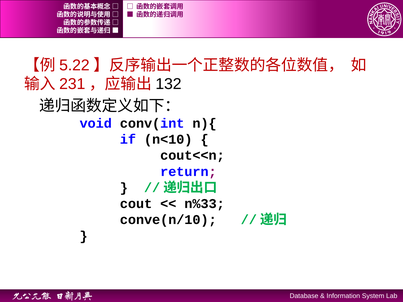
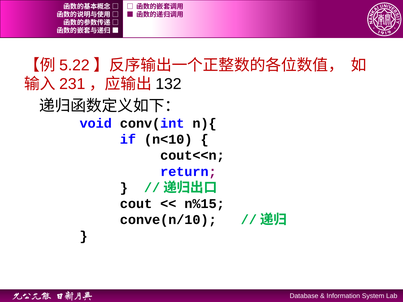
n%33: n%33 -> n%15 (205, 204)
